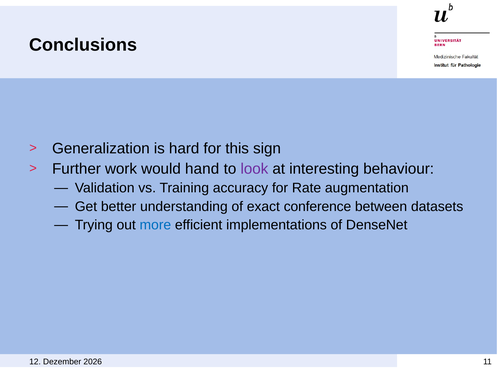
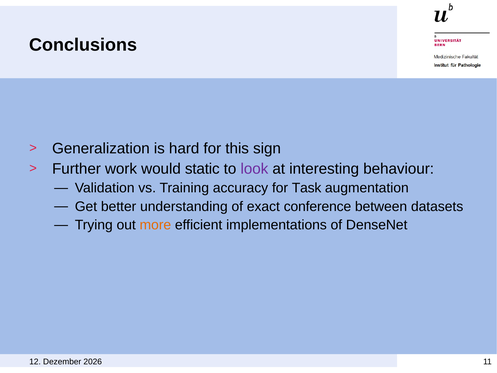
hand: hand -> static (202, 169)
Rate: Rate -> Task (307, 188)
more colour: blue -> orange (155, 225)
